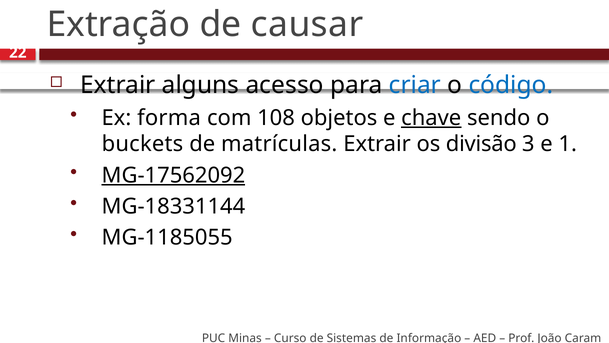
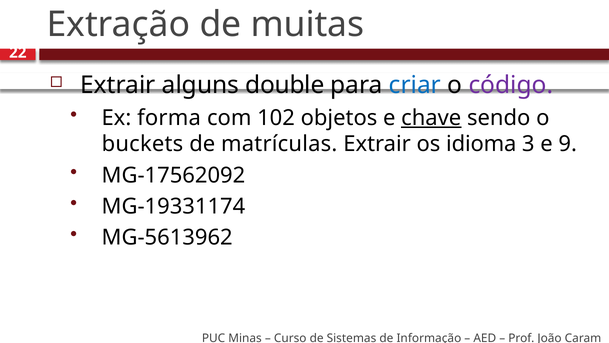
causar: causar -> muitas (307, 25)
acesso: acesso -> double (285, 85)
código colour: blue -> purple (511, 85)
108: 108 -> 102 (276, 118)
divisão: divisão -> idioma (481, 144)
1: 1 -> 9 (568, 144)
MG-17562092 underline: present -> none (173, 175)
MG-18331144: MG-18331144 -> MG-19331174 (173, 206)
MG-1185055: MG-1185055 -> MG-5613962 (167, 237)
